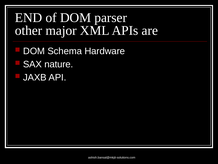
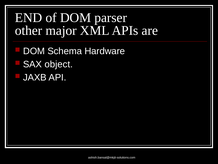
nature: nature -> object (59, 64)
